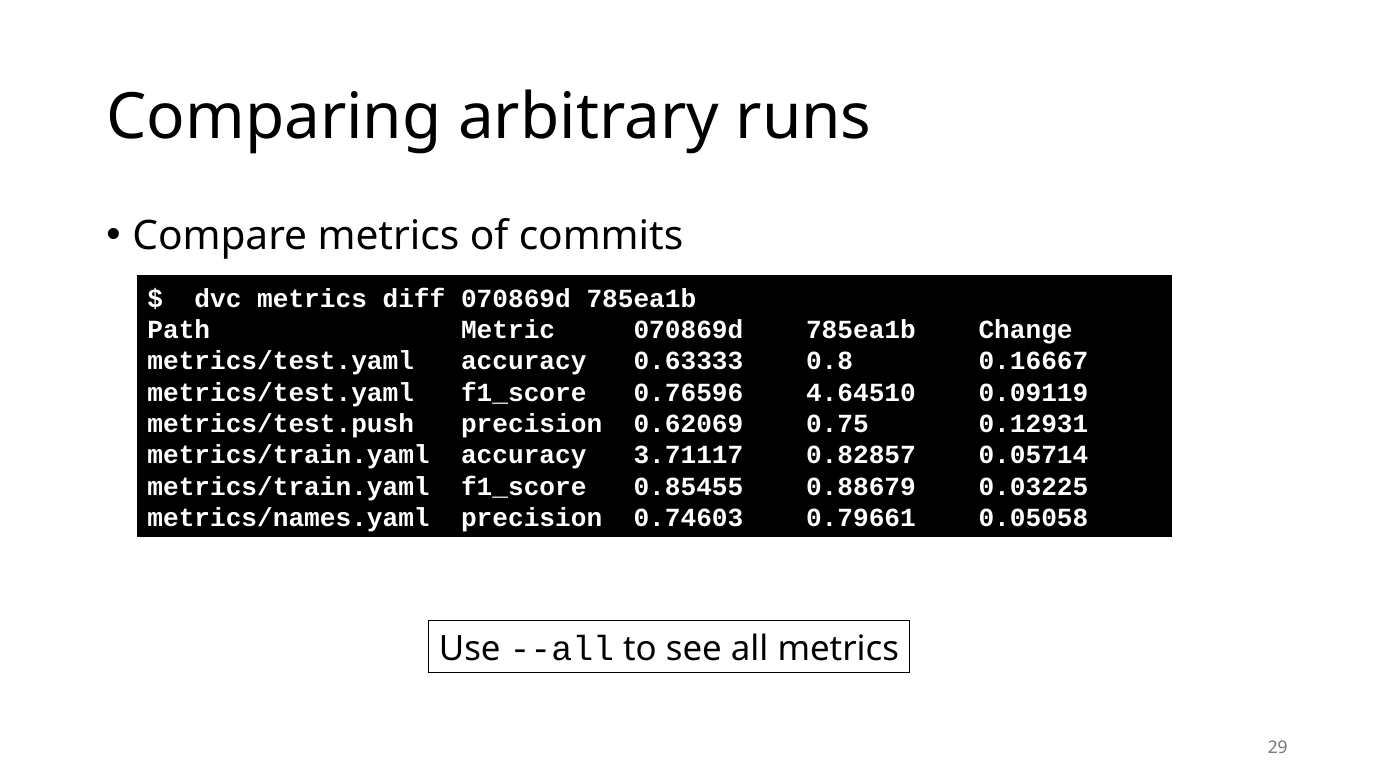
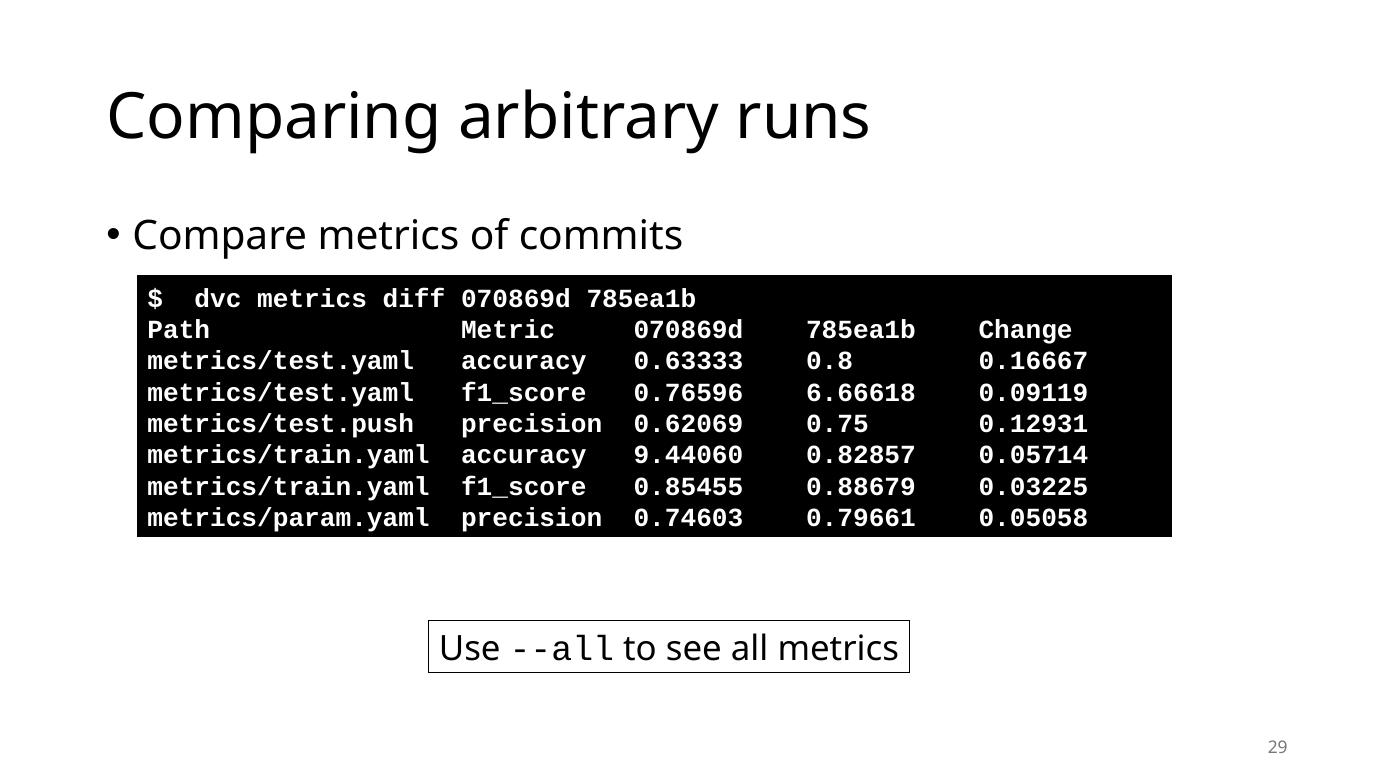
4.64510: 4.64510 -> 6.66618 (861, 393)
3.71117: 3.71117 -> 9.44060 (688, 455)
metrics/names.yaml: metrics/names.yaml -> metrics/param.yaml (289, 518)
